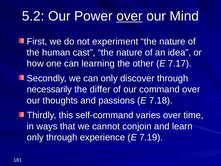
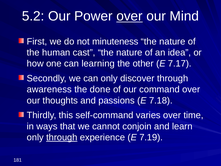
experiment: experiment -> minuteness (115, 41)
necessarily: necessarily -> awareness (49, 89)
differ: differ -> done (100, 89)
through underline: none -> present (62, 137)
